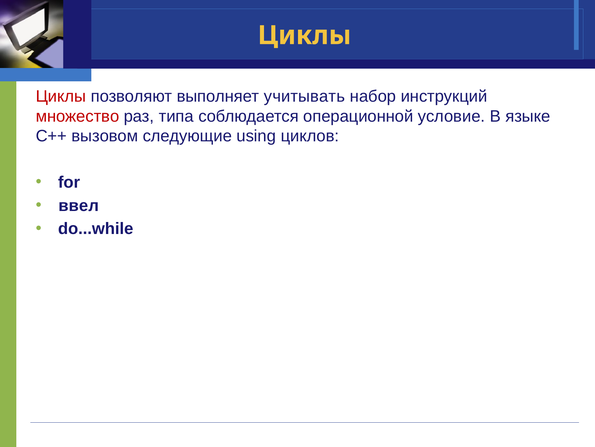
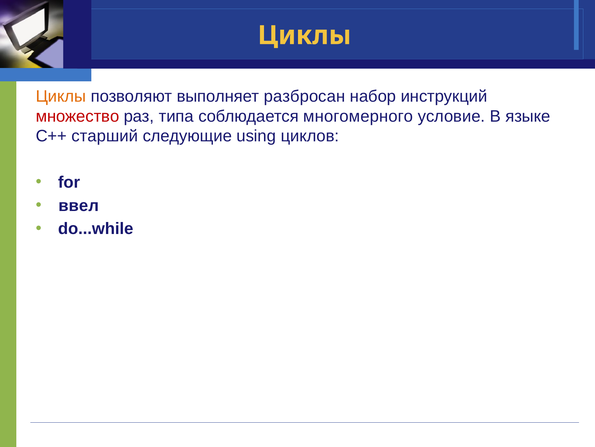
Циклы colour: red -> orange (61, 96)
учитывать: учитывать -> разбросан (304, 96)
операционной: операционной -> многомерного (358, 116)
вызовом: вызовом -> старший (105, 136)
